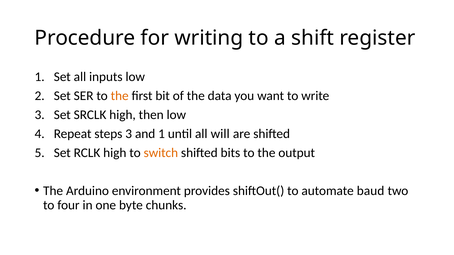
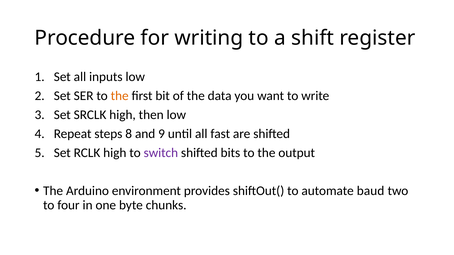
steps 3: 3 -> 8 (129, 134)
and 1: 1 -> 9 (162, 134)
will: will -> fast (220, 134)
switch colour: orange -> purple (161, 153)
